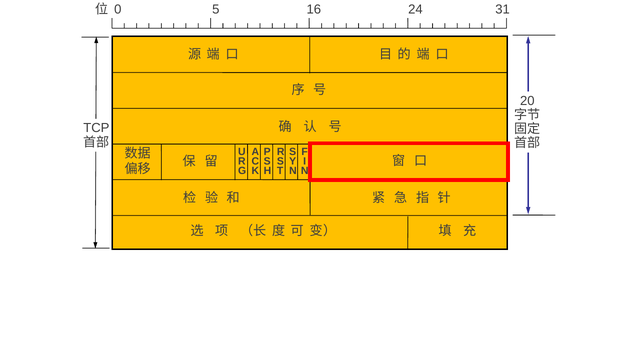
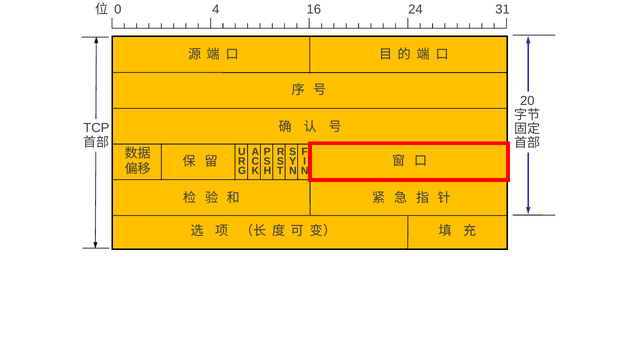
5: 5 -> 4 (216, 10)
